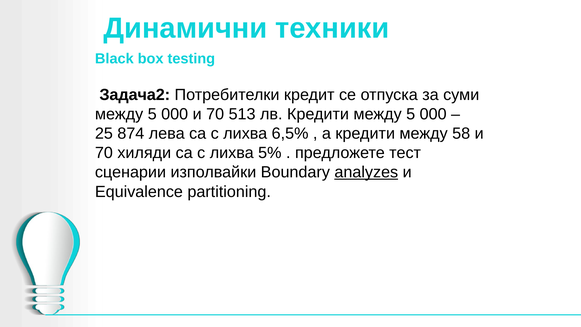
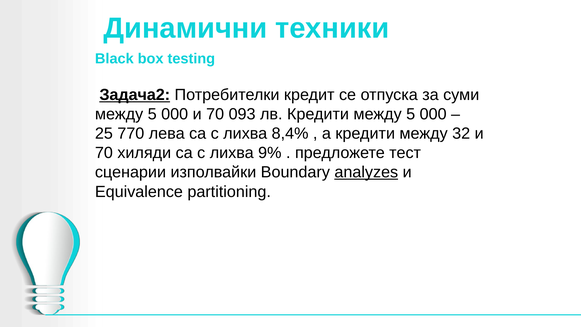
Задача2 underline: none -> present (135, 95)
513: 513 -> 093 (242, 114)
874: 874 -> 770 (131, 133)
6,5%: 6,5% -> 8,4% (290, 133)
58: 58 -> 32 (461, 133)
5%: 5% -> 9% (270, 153)
